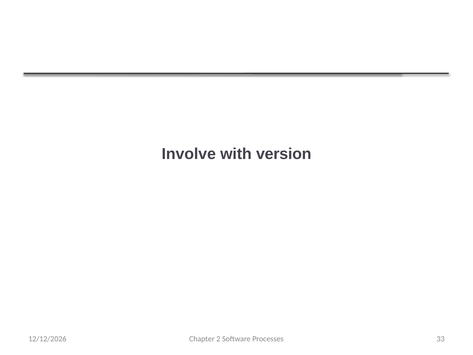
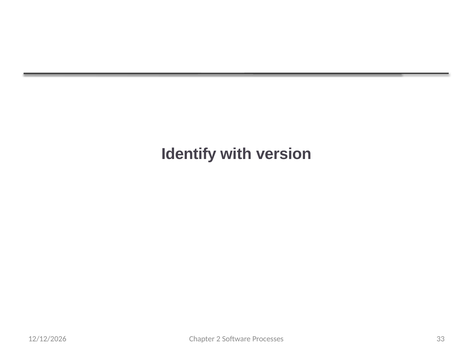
Involve: Involve -> Identify (189, 154)
